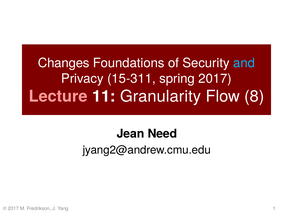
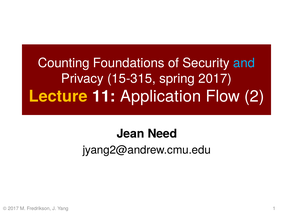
Changes: Changes -> Counting (64, 63)
15-311: 15-311 -> 15-315 (131, 79)
Lecture colour: pink -> yellow (58, 97)
Granularity: Granularity -> Application (161, 97)
8: 8 -> 2 (254, 97)
